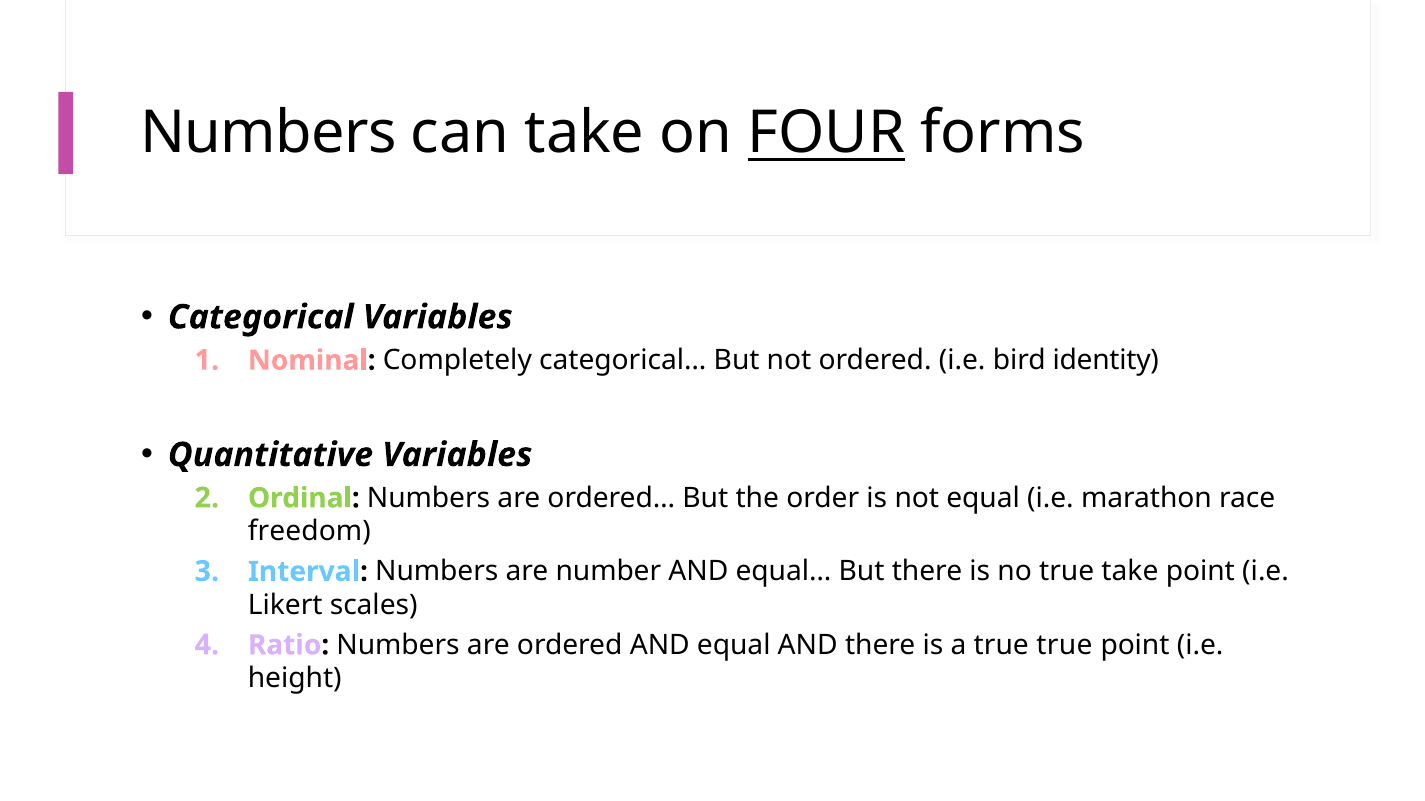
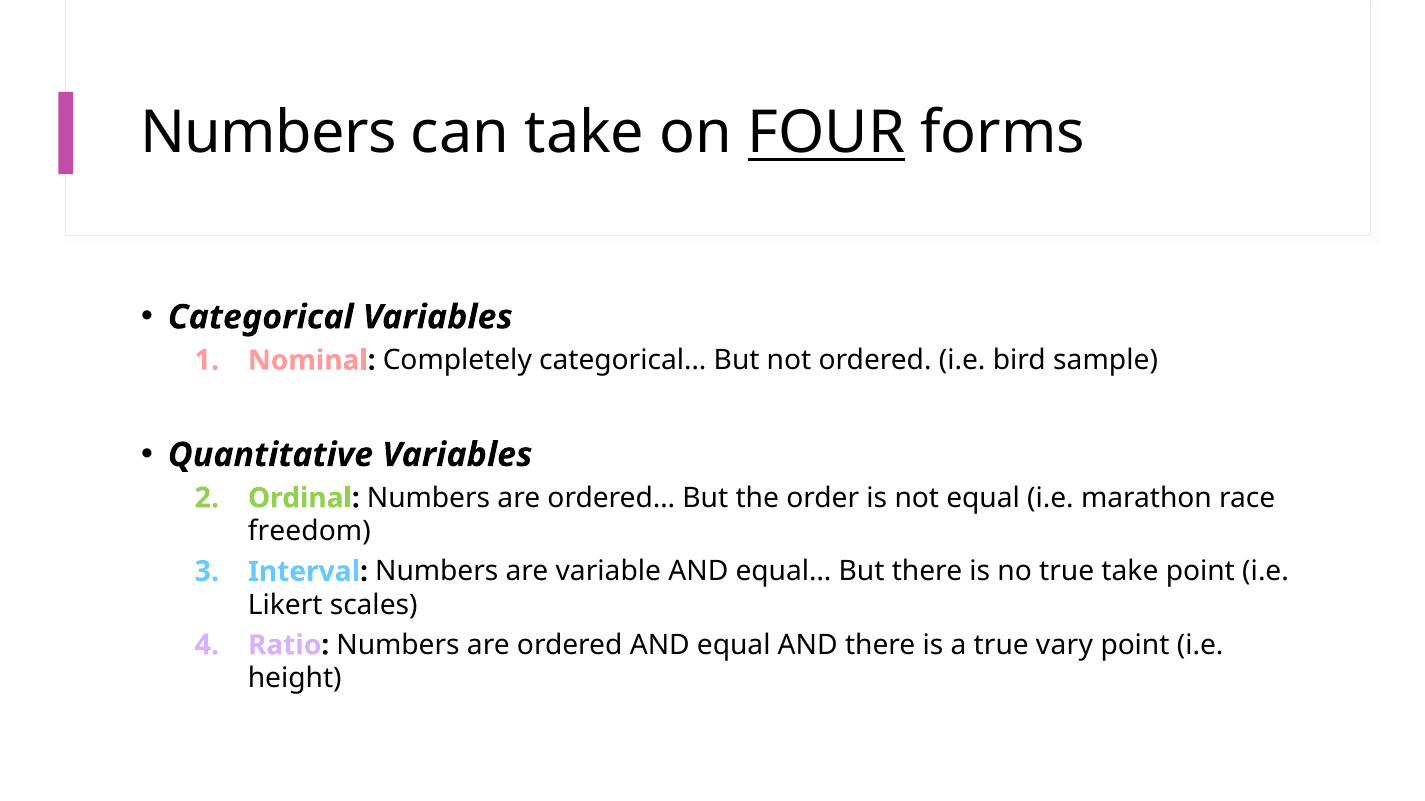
identity: identity -> sample (1106, 361)
number: number -> variable (608, 572)
true true: true -> vary (1064, 646)
